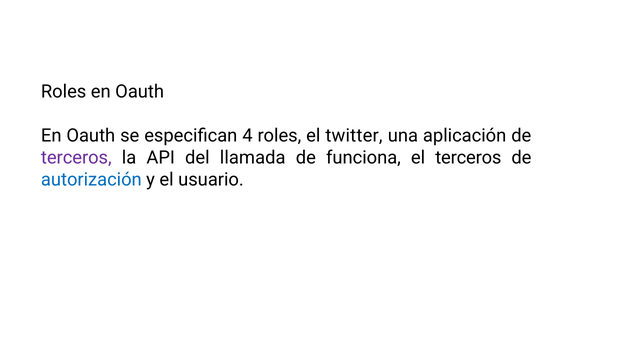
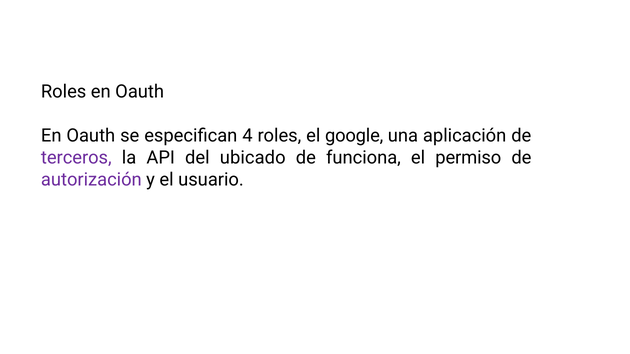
twitter: twitter -> google (354, 136)
llamada: llamada -> ubicado (253, 158)
el terceros: terceros -> permiso (468, 158)
autorización colour: blue -> purple (91, 180)
